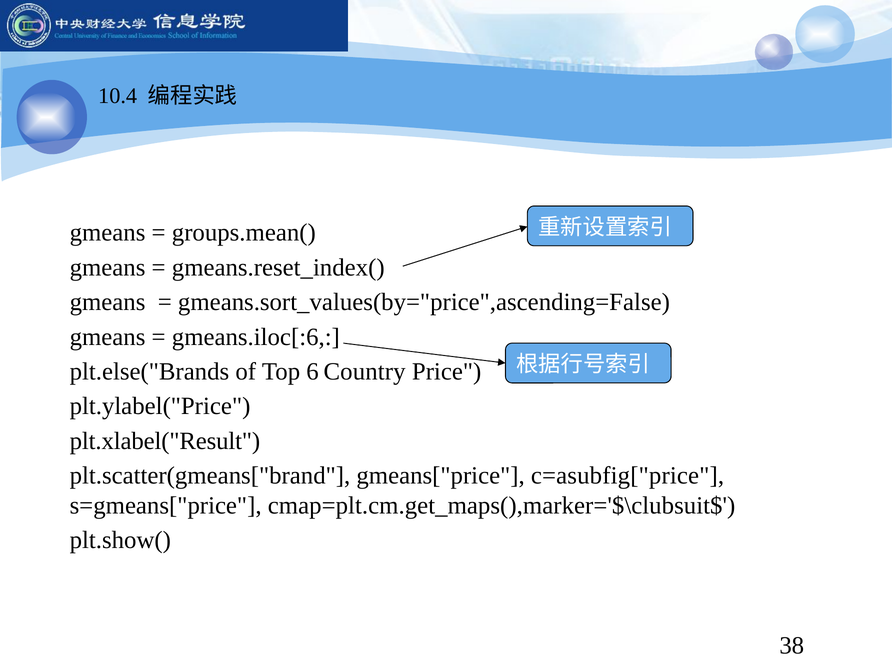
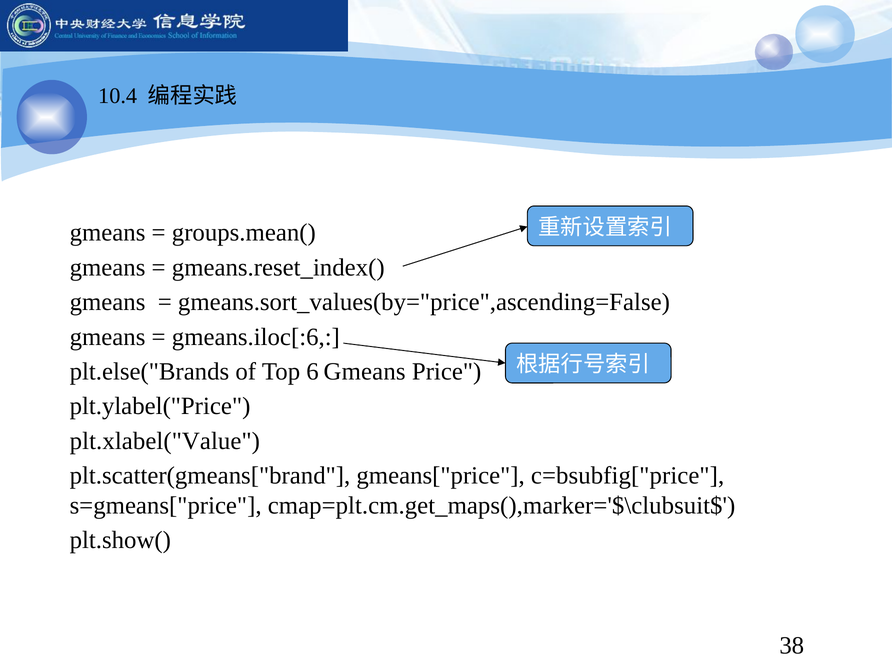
6 Country: Country -> Gmeans (365, 372)
plt.xlabel("Result: plt.xlabel("Result -> plt.xlabel("Value (165, 441)
c=asubfig["price: c=asubfig["price -> c=bsubfig["price (628, 476)
